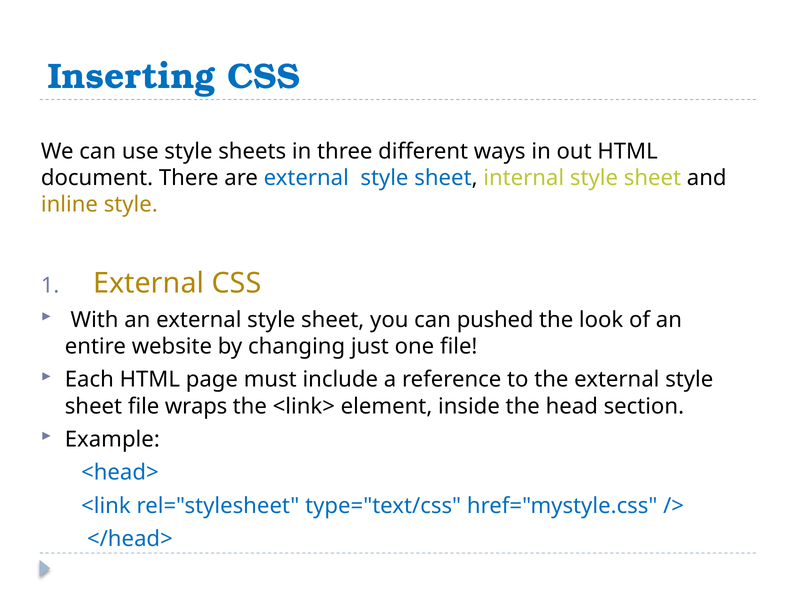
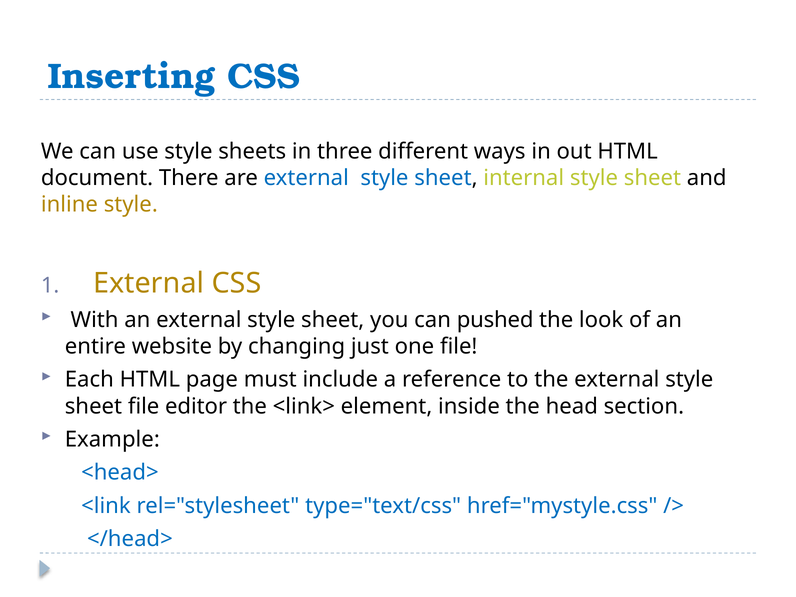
wraps: wraps -> editor (196, 406)
